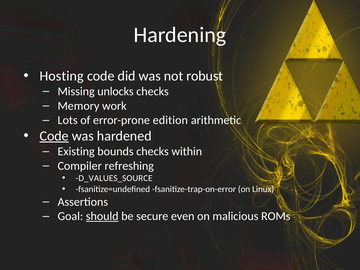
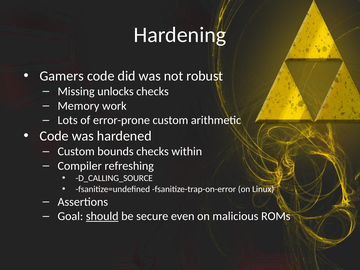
Hosting: Hosting -> Gamers (62, 76)
error-prone edition: edition -> custom (170, 120)
Code underline: present -> none (54, 136)
Existing: Existing -> Custom (76, 151)
D_VALUES_SOURCE: D_VALUES_SOURCE -> D_CALLING_SOURCE (114, 178)
